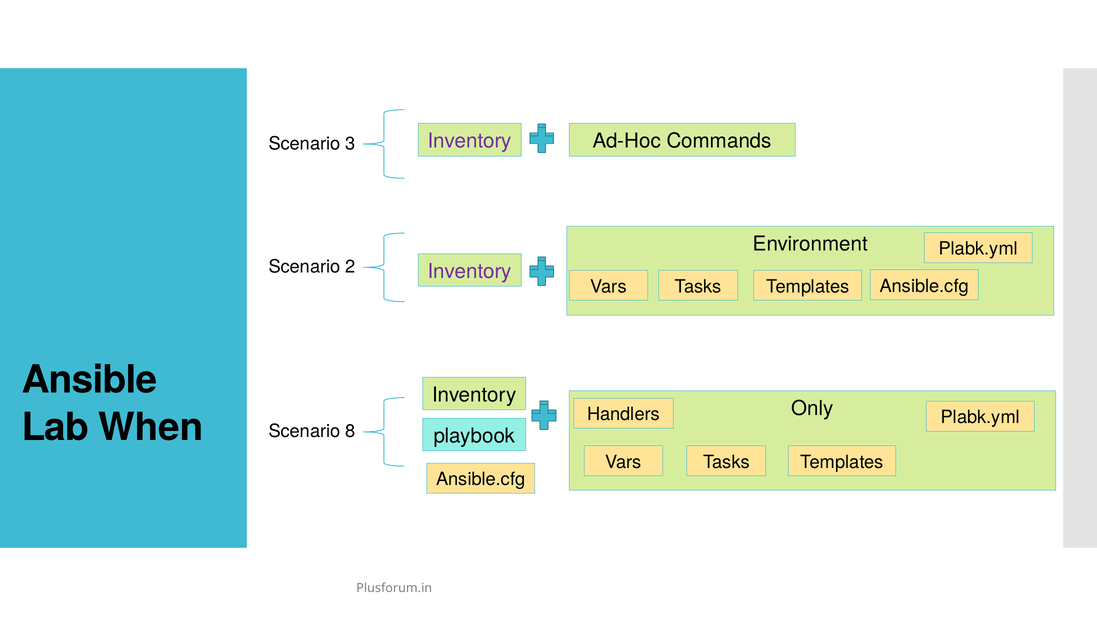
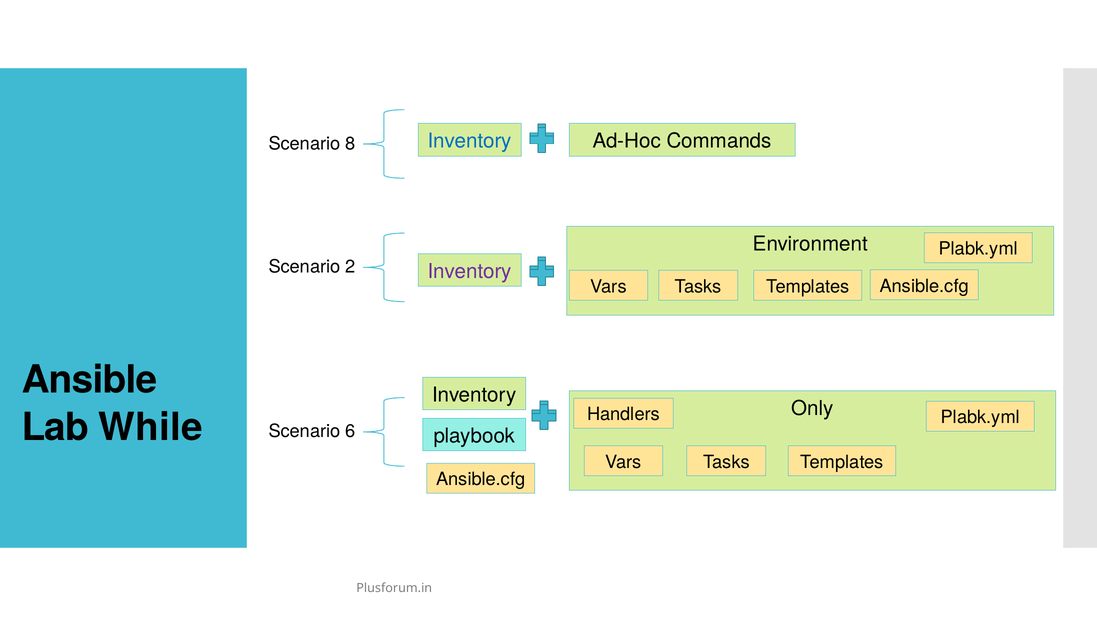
Inventory colour: purple -> blue (470, 141)
3: 3 -> 8 (351, 144)
When: When -> While (151, 427)
8: 8 -> 6 (351, 431)
